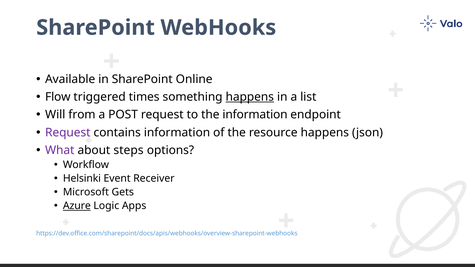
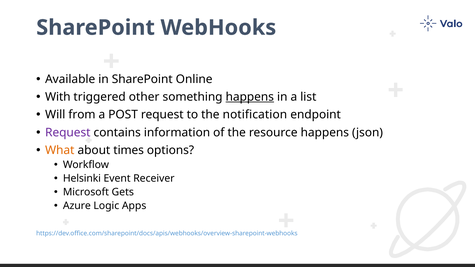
Flow: Flow -> With (58, 97)
times: times -> other (144, 97)
the information: information -> notification (255, 115)
What colour: purple -> orange (60, 150)
steps: steps -> times (129, 150)
Azure underline: present -> none (77, 206)
